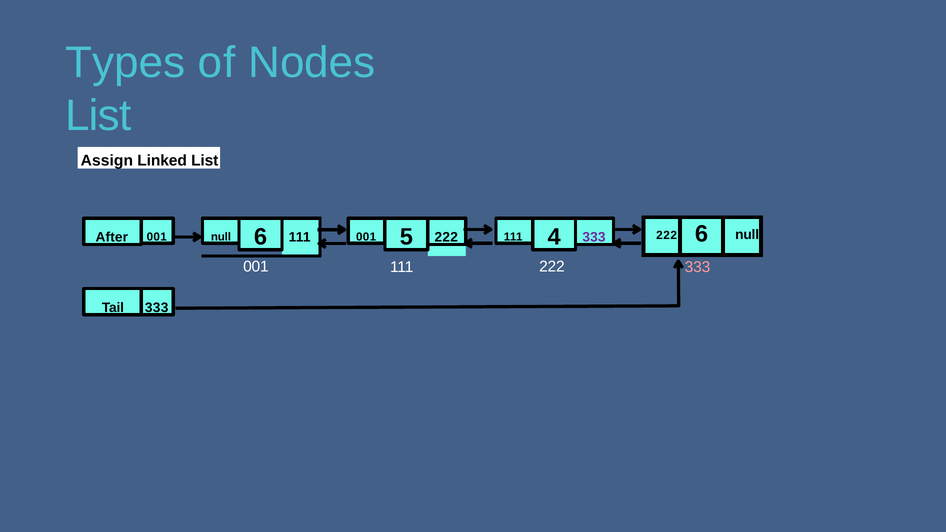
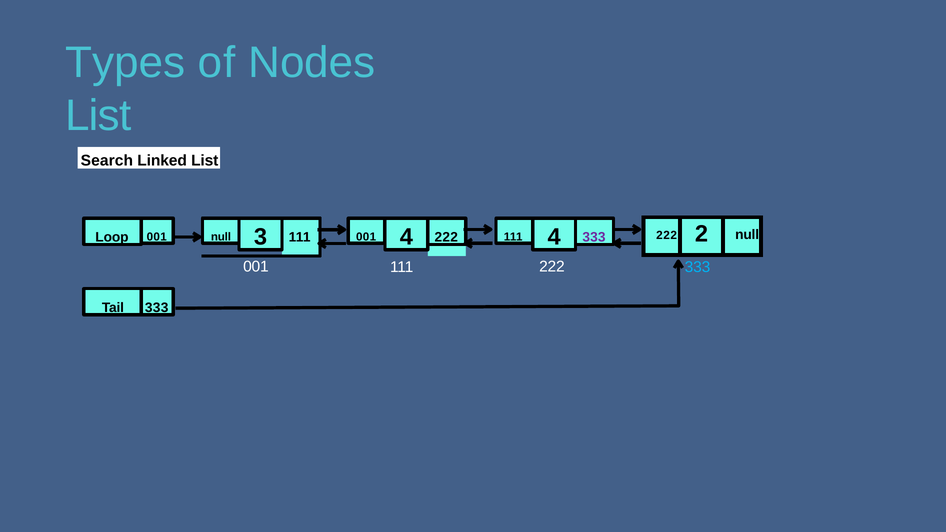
Assign: Assign -> Search (107, 160)
After: After -> Loop (112, 237)
null 6: 6 -> 3 (261, 237)
001 5: 5 -> 4 (406, 237)
222 6: 6 -> 2 (701, 234)
333 colour: pink -> light blue (698, 267)
